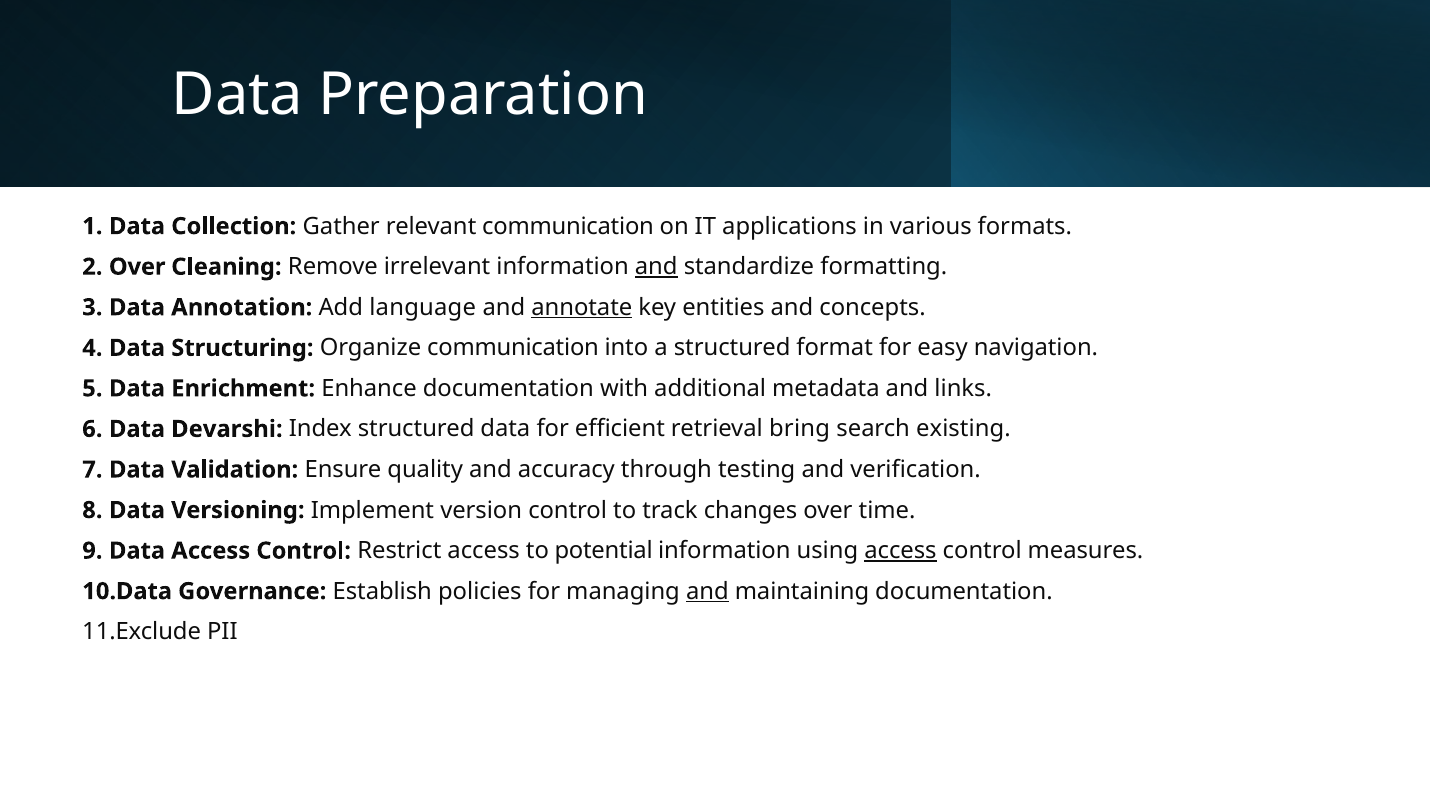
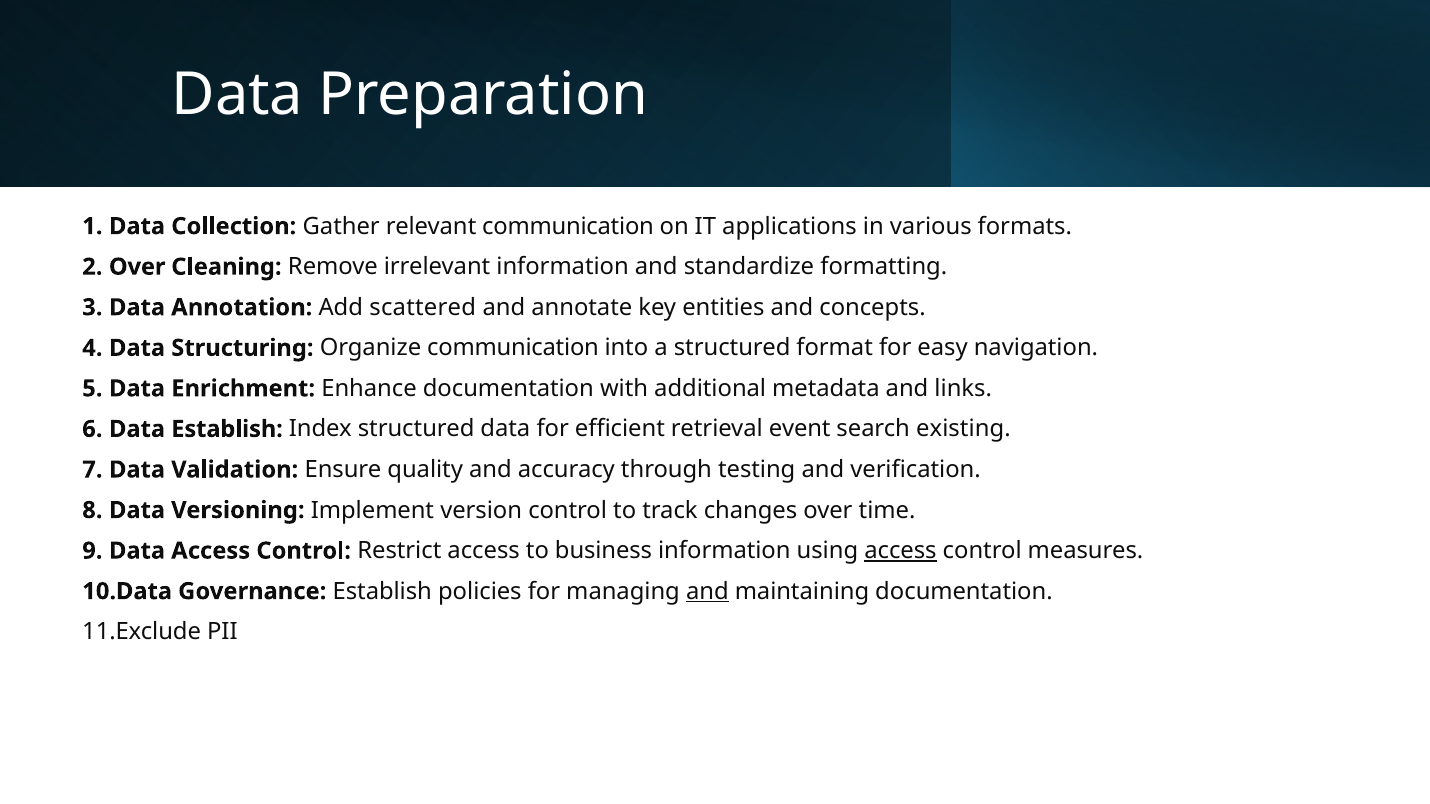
and underline: present -> none (656, 267)
language: language -> scattered (423, 308)
annotate underline: present -> none (582, 308)
Data Devarshi: Devarshi -> Establish (227, 429)
bring: bring -> event (800, 429)
potential: potential -> business (604, 551)
